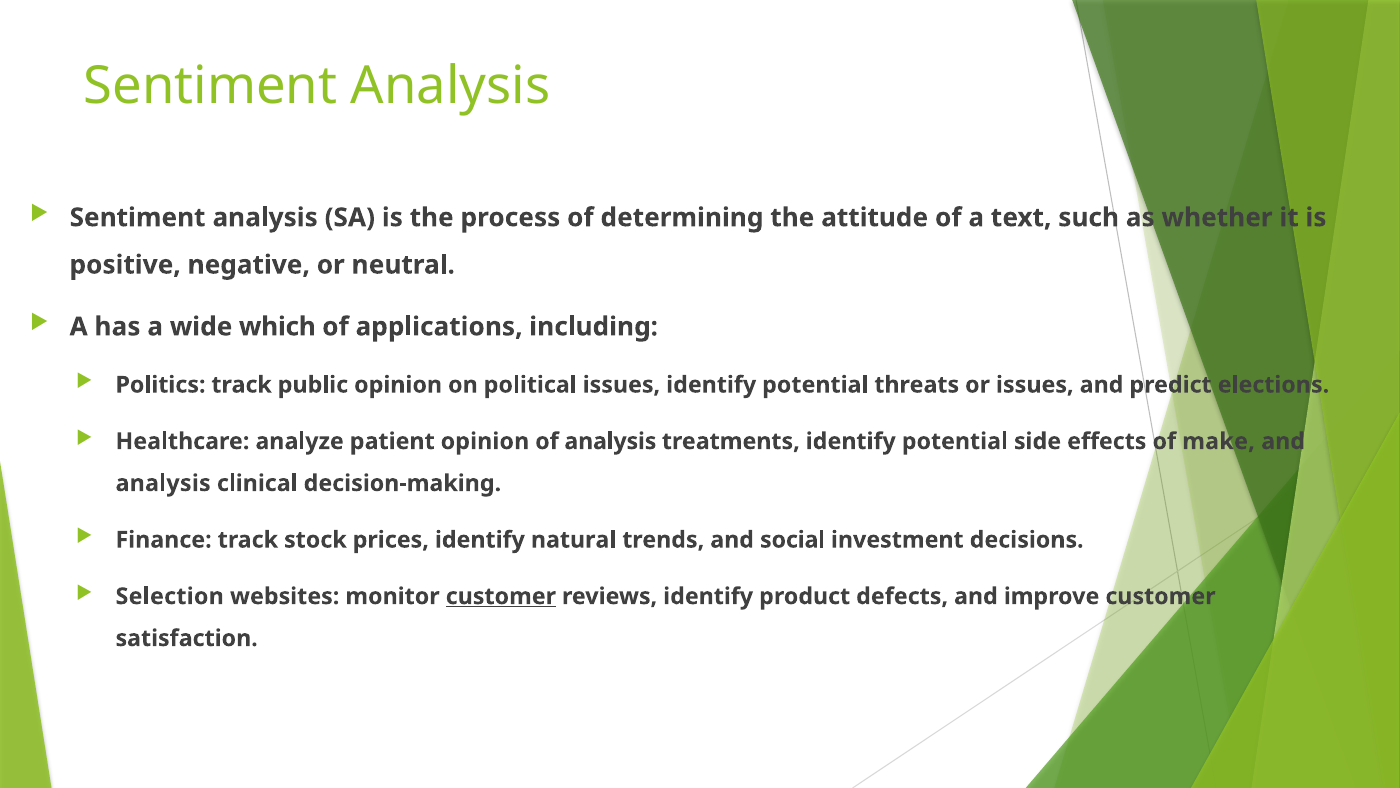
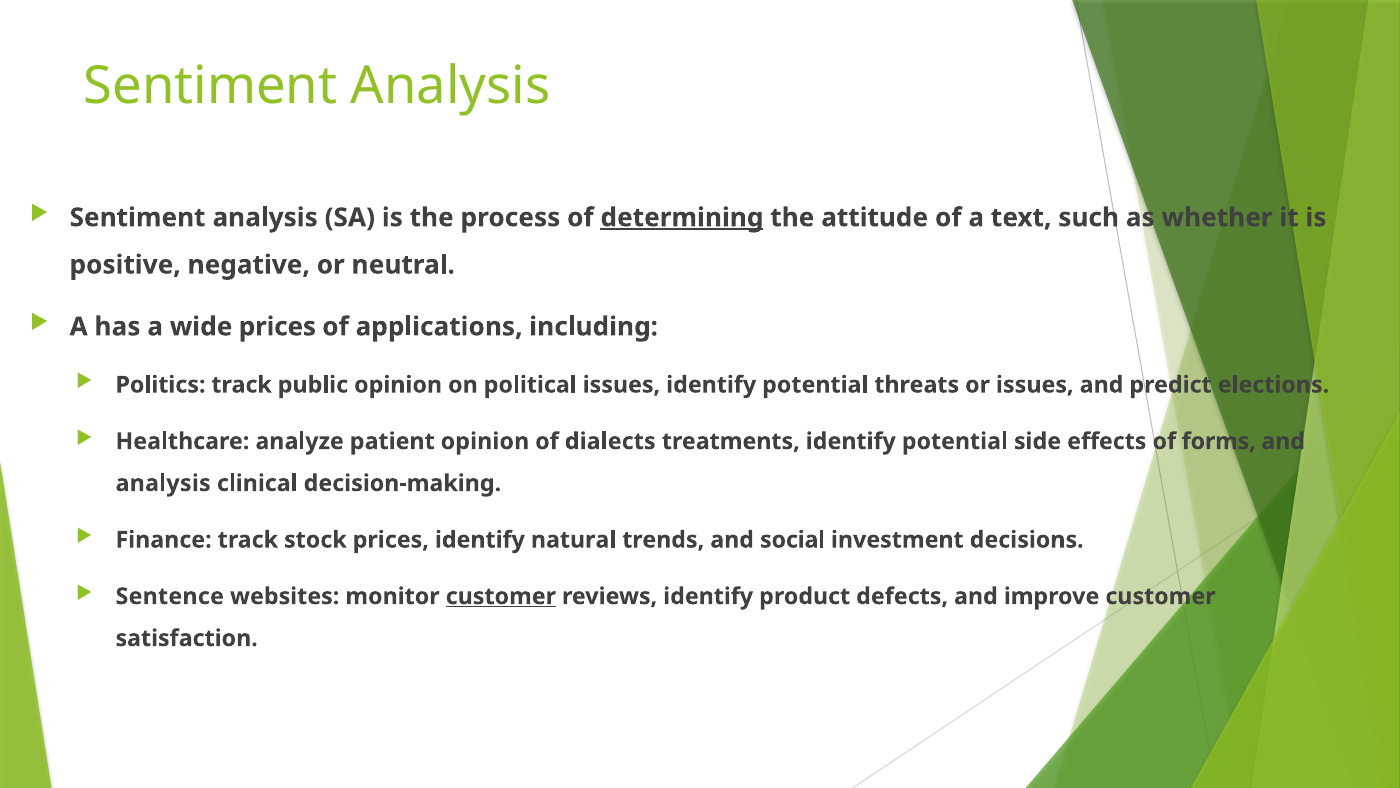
determining underline: none -> present (682, 217)
wide which: which -> prices (277, 327)
of analysis: analysis -> dialects (610, 441)
make: make -> forms (1219, 441)
Selection: Selection -> Sentence (170, 596)
